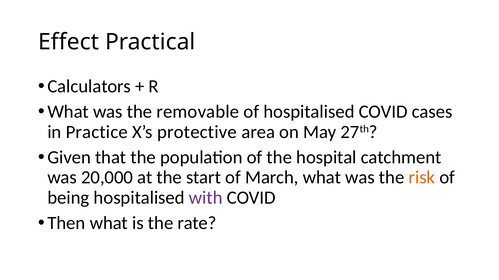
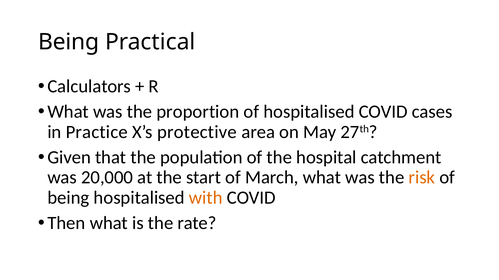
Effect: Effect -> Being (69, 42)
removable: removable -> proportion (198, 112)
with colour: purple -> orange (206, 198)
